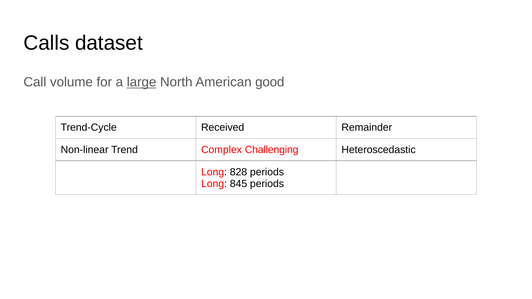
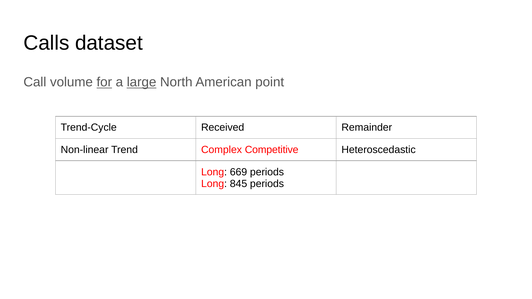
for underline: none -> present (104, 82)
good: good -> point (270, 82)
Challenging: Challenging -> Competitive (272, 150)
828: 828 -> 669 (239, 172)
